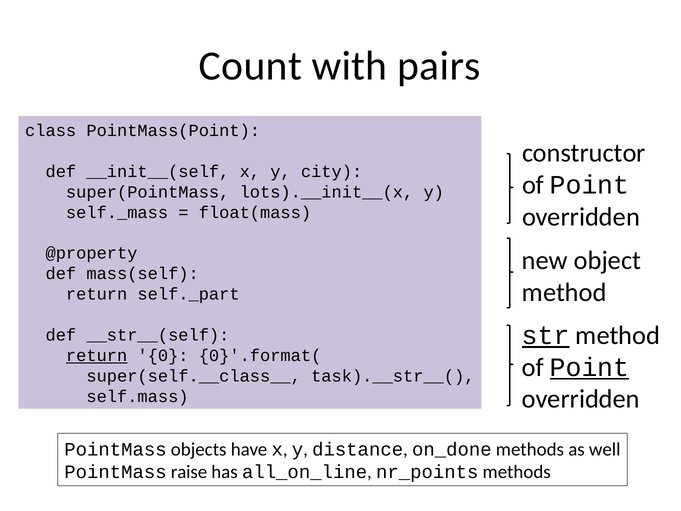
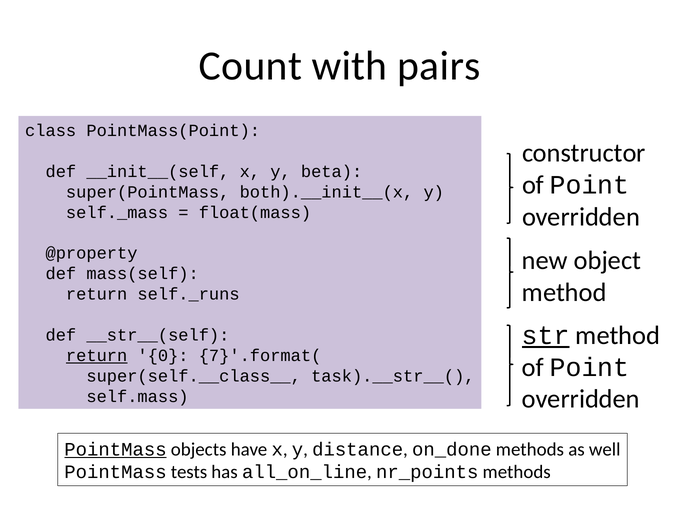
city: city -> beta (332, 172)
lots).__init__(x: lots).__init__(x -> both).__init__(x (326, 192)
self._part: self._part -> self._runs (189, 294)
0}'.format(: 0}'.format( -> 7}'.format( (260, 355)
Point underline: present -> none (590, 367)
PointMass underline: none -> present (115, 449)
raise: raise -> tests (189, 472)
